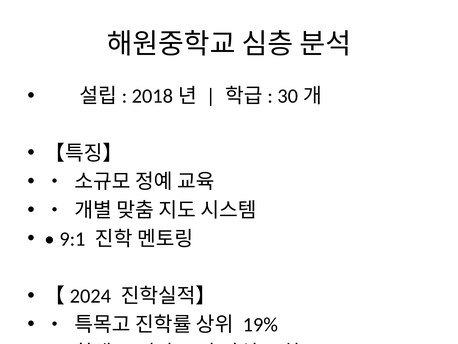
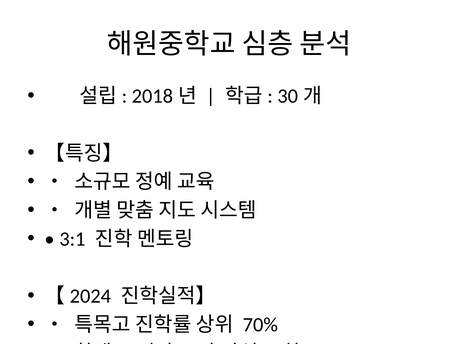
9:1: 9:1 -> 3:1 (72, 239)
19%: 19% -> 70% (261, 324)
